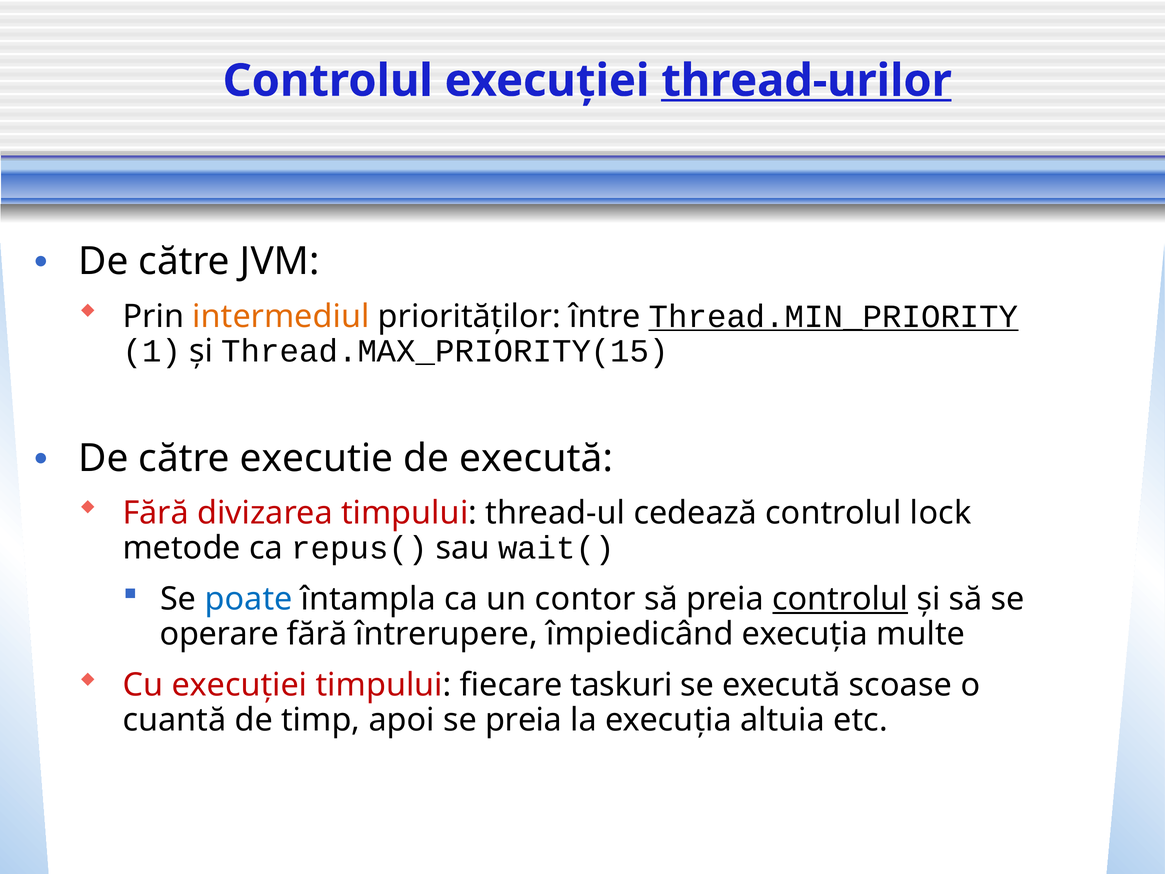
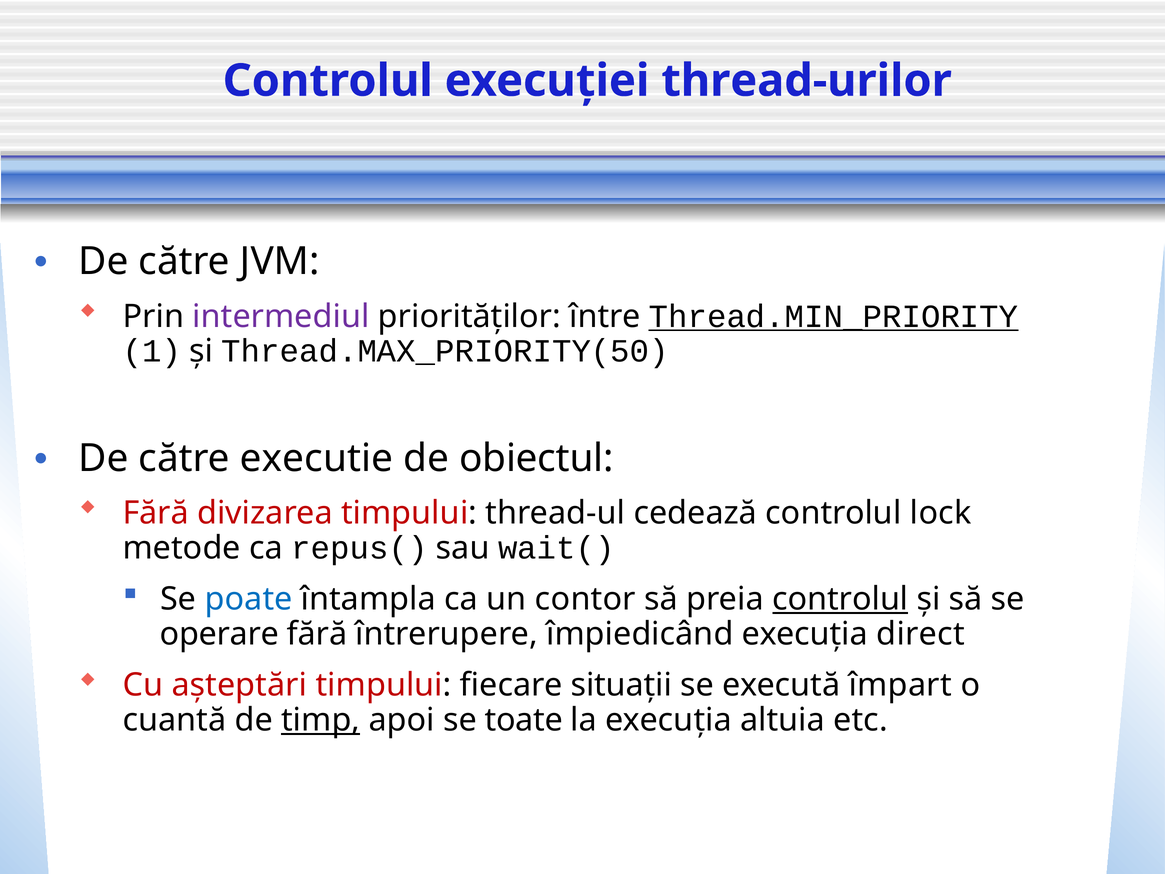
thread-urilor underline: present -> none (807, 81)
intermediul colour: orange -> purple (281, 316)
Thread.MAX_PRIORITY(15: Thread.MAX_PRIORITY(15 -> Thread.MAX_PRIORITY(50 (445, 351)
de execută: execută -> obiectul (536, 458)
multe: multe -> direct (921, 634)
Cu execuției: execuției -> așteptări (239, 685)
taskuri: taskuri -> situații (621, 685)
scoase: scoase -> împart (900, 685)
timp underline: none -> present (321, 720)
se preia: preia -> toate (524, 720)
